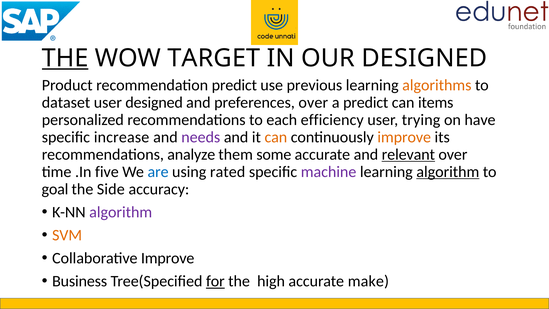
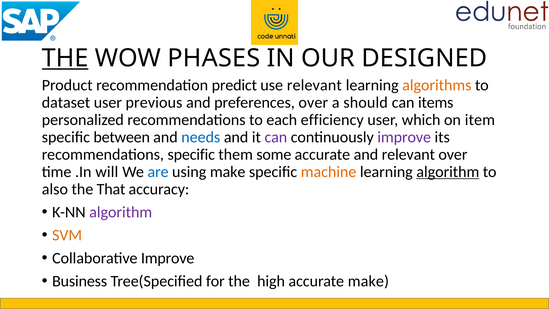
TARGET: TARGET -> PHASES (214, 58)
use previous: previous -> relevant (314, 85)
user designed: designed -> previous (154, 102)
a predict: predict -> should (366, 102)
trying: trying -> which (421, 120)
have: have -> item (480, 120)
increase: increase -> between (122, 137)
needs colour: purple -> blue (201, 137)
can colour: orange -> purple (276, 137)
improve colour: orange -> purple (404, 137)
recommendations analyze: analyze -> specific (191, 154)
relevant underline: present -> none (408, 154)
five: five -> will (107, 172)
using rated: rated -> make (228, 172)
machine colour: purple -> orange (329, 172)
goal: goal -> also (55, 189)
Side: Side -> That (111, 189)
for underline: present -> none (215, 281)
